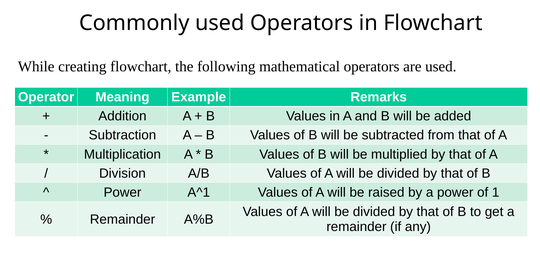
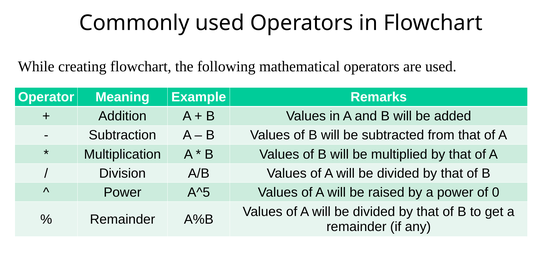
A^1: A^1 -> A^5 (199, 192)
1: 1 -> 0 (496, 192)
